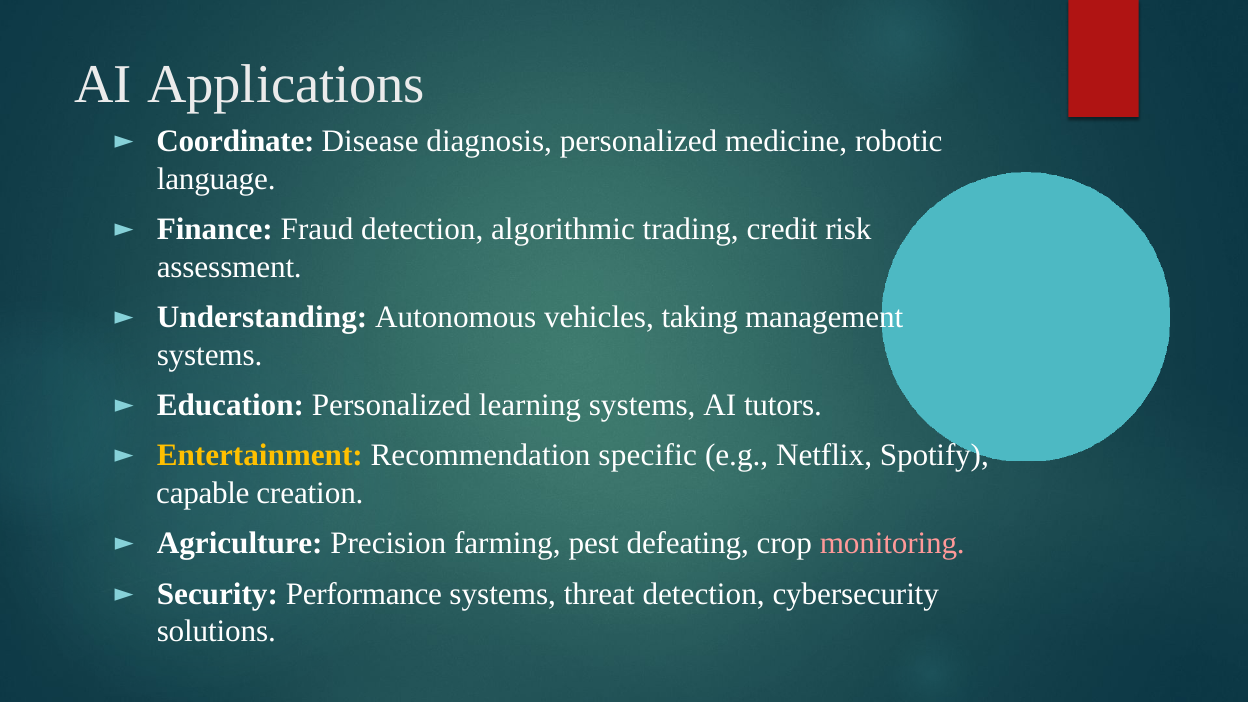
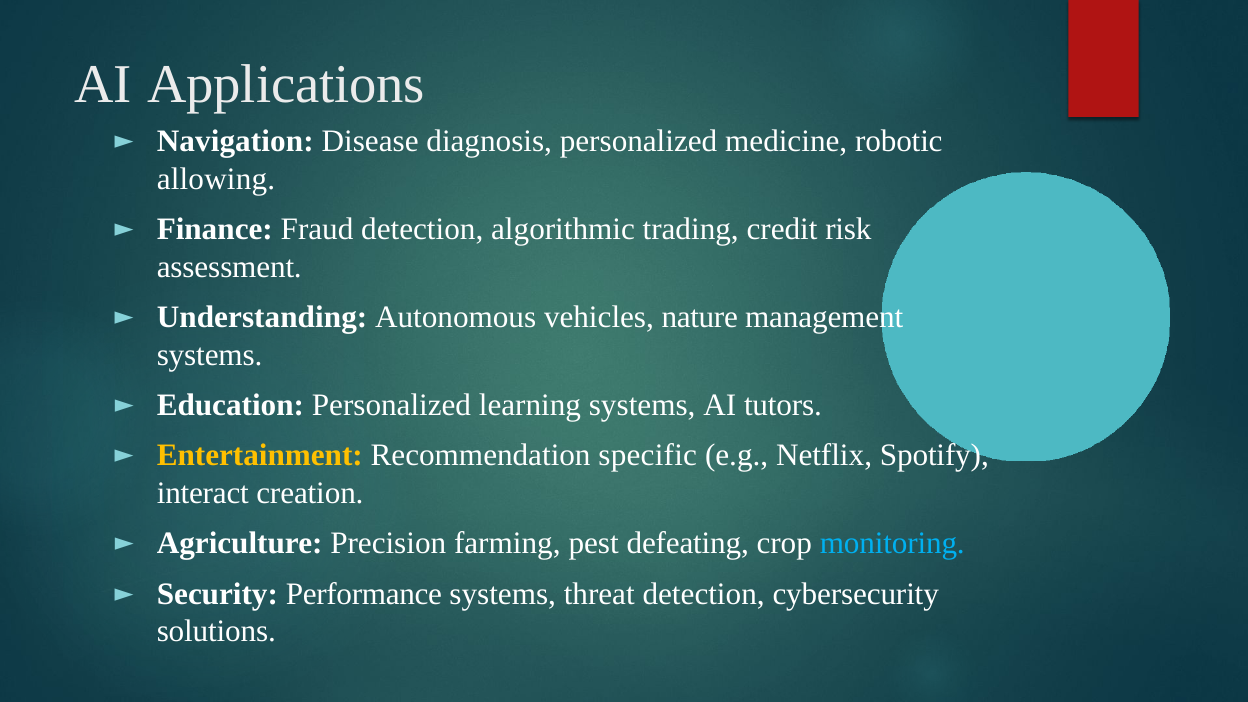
Coordinate: Coordinate -> Navigation (235, 142)
language: language -> allowing (216, 179)
taking: taking -> nature (700, 317)
capable: capable -> interact (203, 493)
monitoring colour: pink -> light blue (892, 544)
